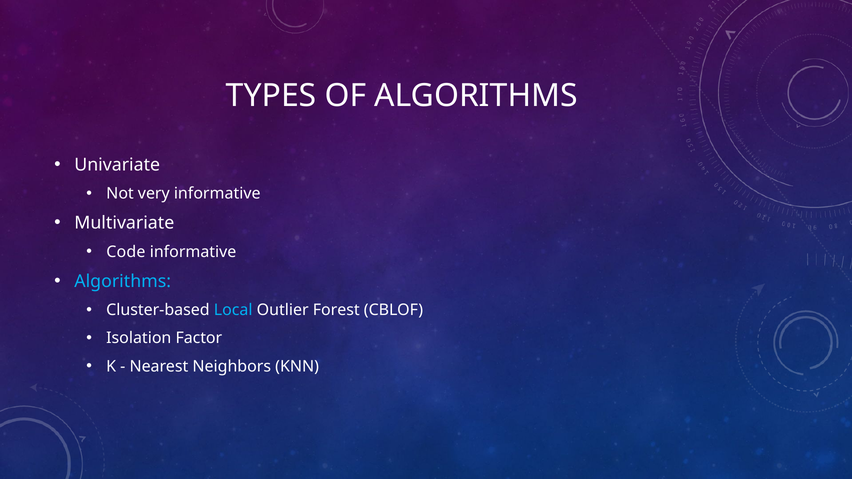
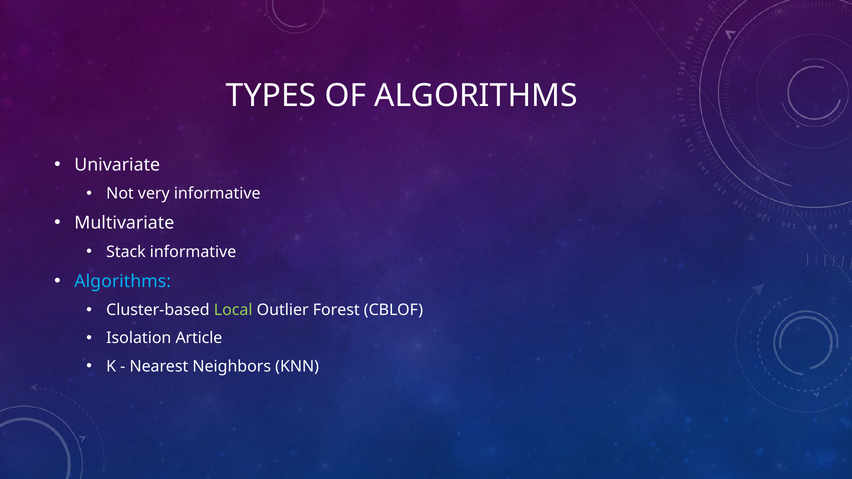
Code: Code -> Stack (126, 252)
Local colour: light blue -> light green (233, 310)
Factor: Factor -> Article (199, 338)
